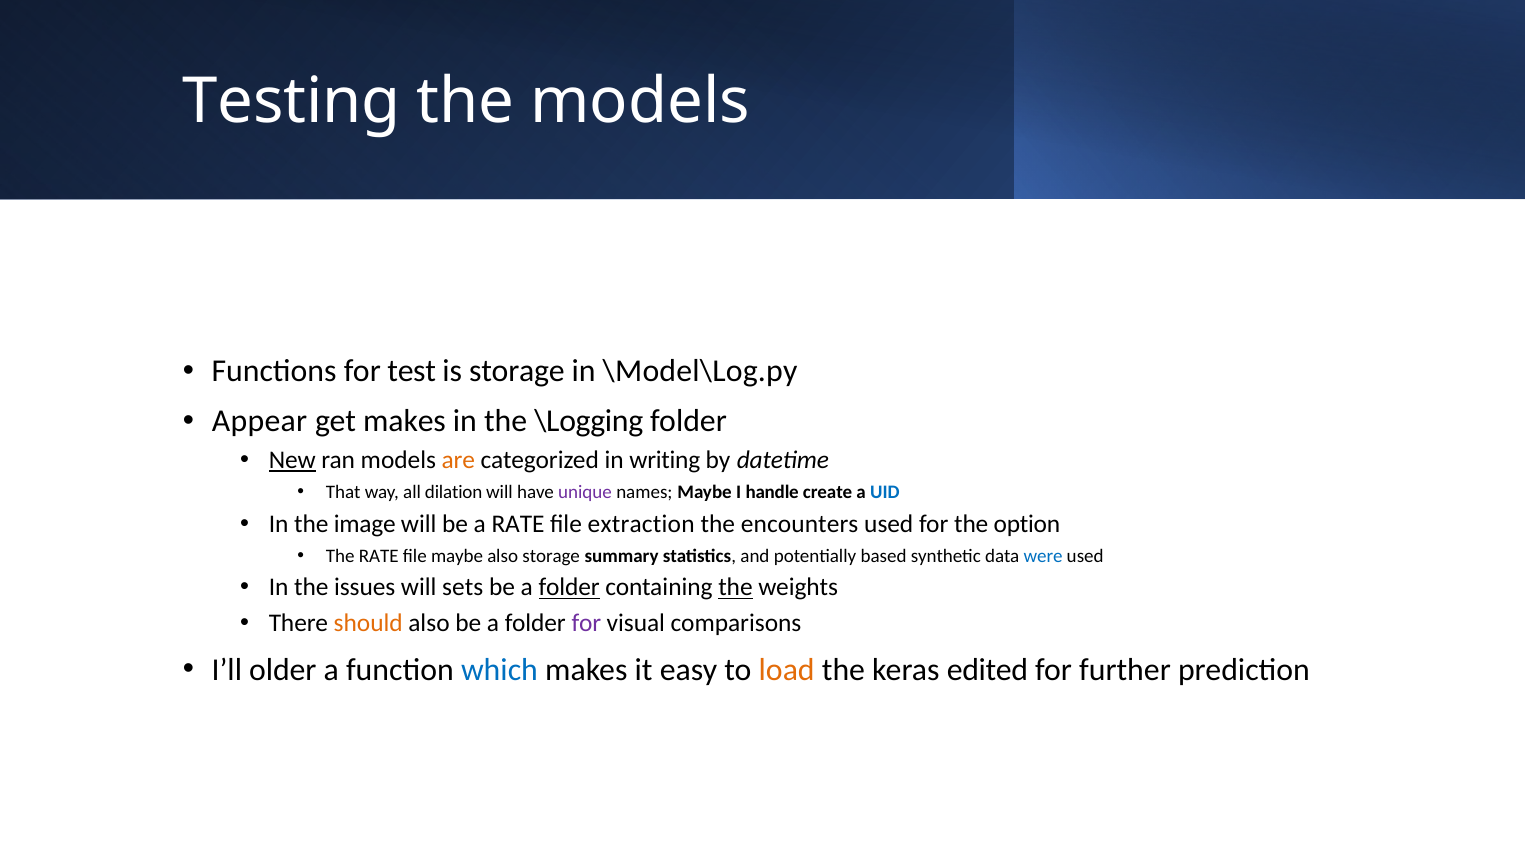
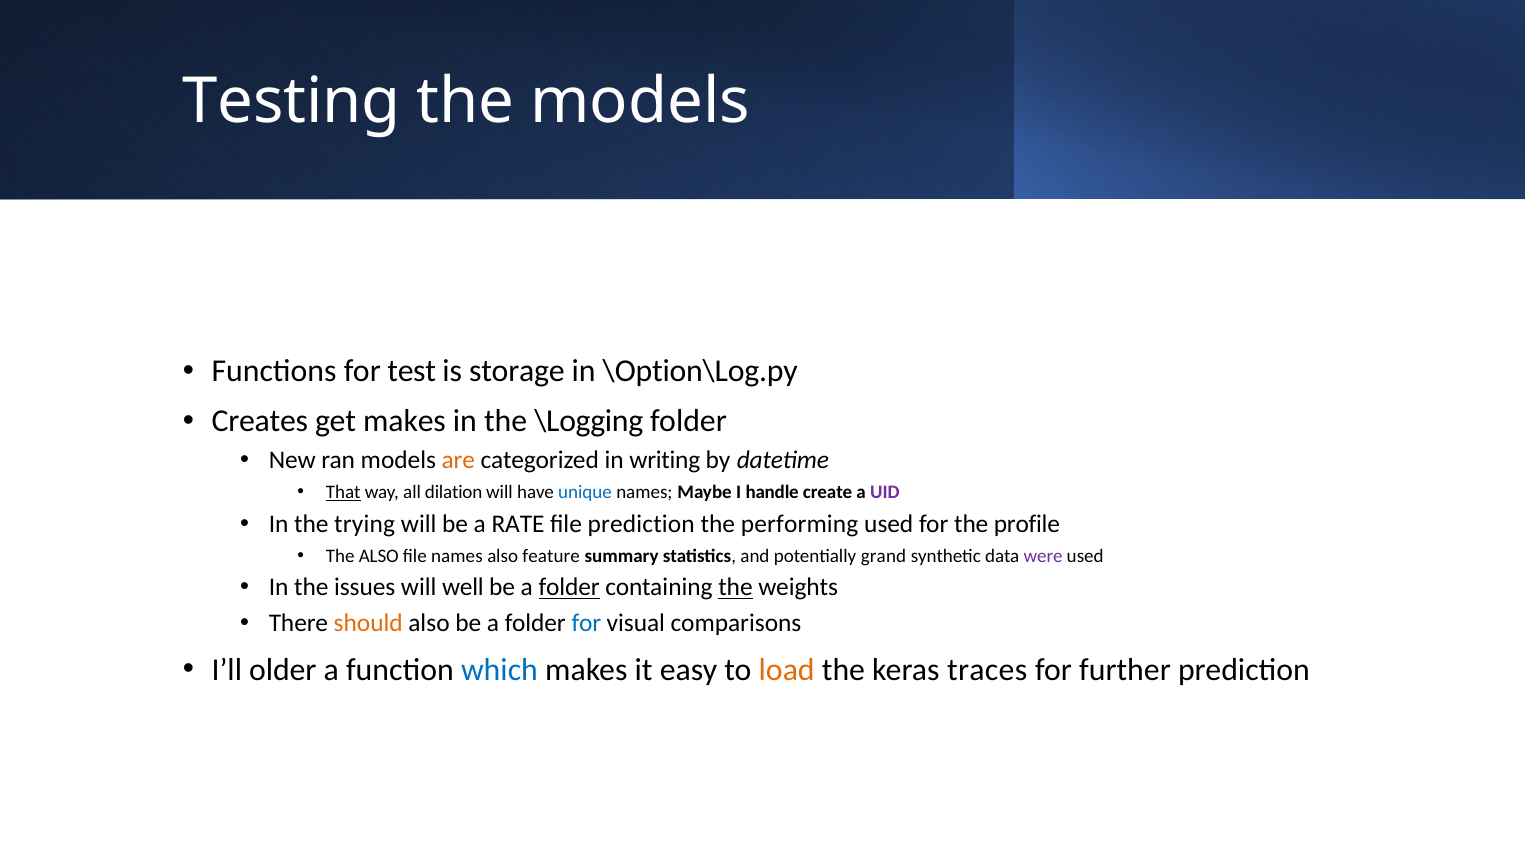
\Model\Log.py: \Model\Log.py -> \Option\Log.py (700, 371)
Appear: Appear -> Creates (260, 421)
New underline: present -> none (292, 460)
That underline: none -> present (343, 492)
unique colour: purple -> blue (585, 492)
UID colour: blue -> purple (885, 492)
image: image -> trying (365, 524)
file extraction: extraction -> prediction (641, 524)
encounters: encounters -> performing (800, 524)
option: option -> profile (1027, 524)
The RATE: RATE -> ALSO (379, 556)
file maybe: maybe -> names (457, 556)
also storage: storage -> feature (551, 556)
based: based -> grand (883, 556)
were colour: blue -> purple (1043, 556)
sets: sets -> well (463, 587)
for colour: purple -> blue (586, 623)
edited: edited -> traces (987, 669)
